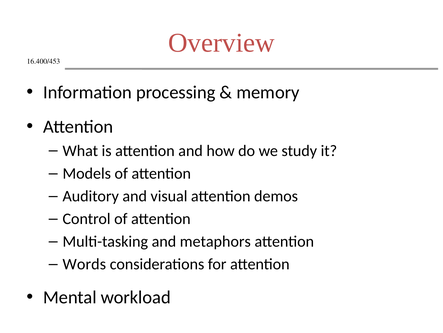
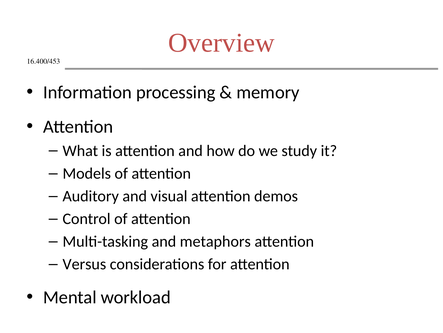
Words: Words -> Versus (84, 264)
